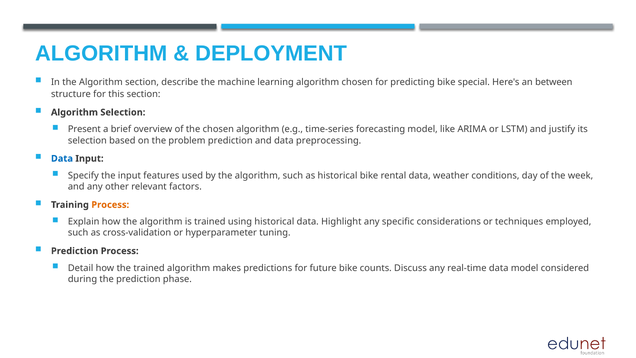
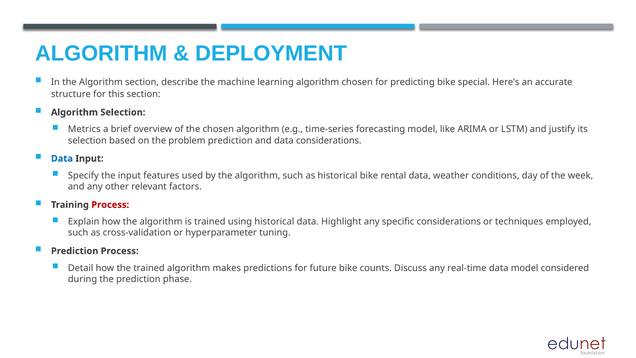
between: between -> accurate (554, 82)
Present: Present -> Metrics (84, 129)
data preprocessing: preprocessing -> considerations (329, 140)
Process colour: orange -> red (110, 205)
